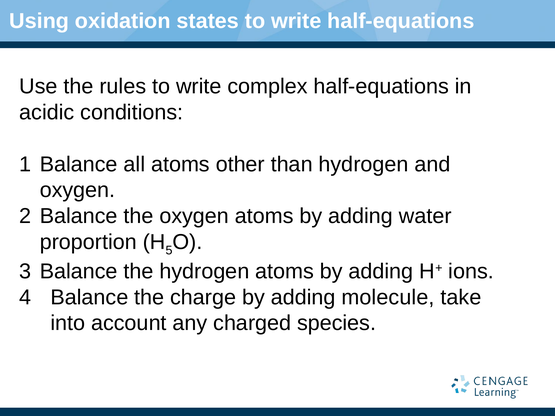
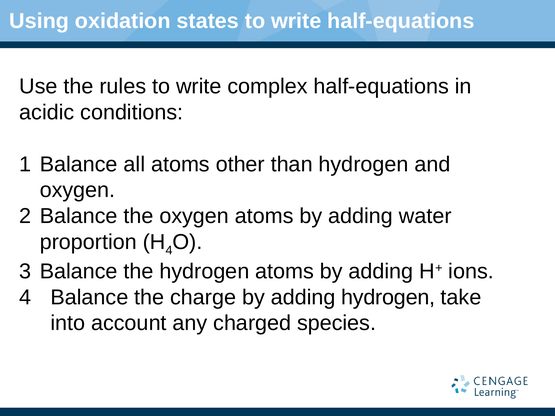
5: 5 -> 4 (169, 250)
adding molecule: molecule -> hydrogen (388, 297)
